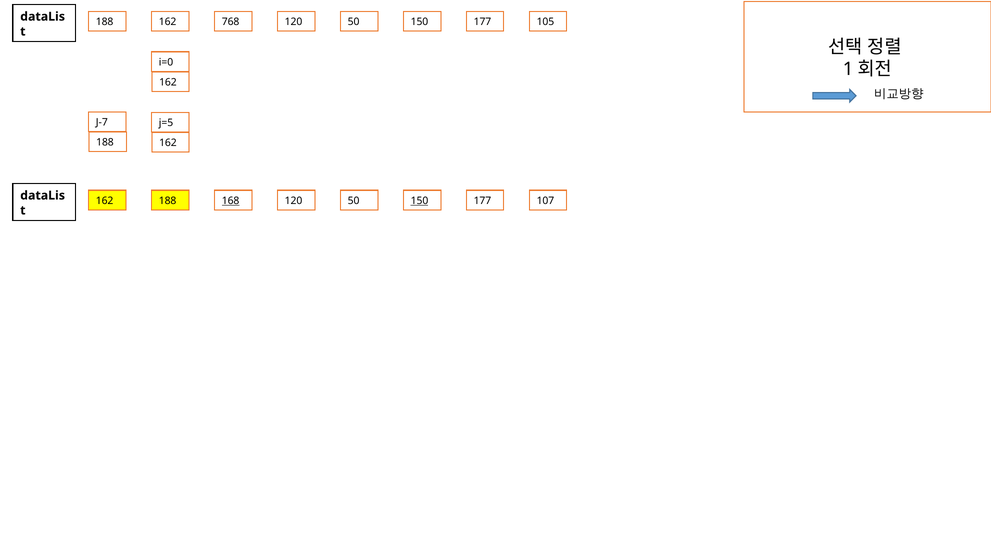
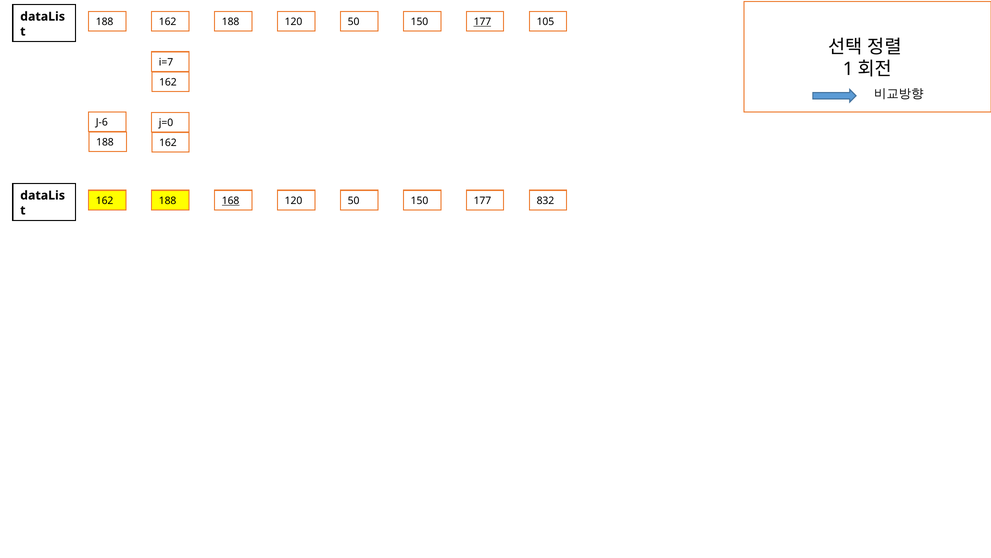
162 768: 768 -> 188 (231, 22)
177 underline: none -> present (482, 22)
i=0: i=0 -> i=7 (166, 62)
J-7: J-7 -> J-6 (102, 122)
j=5: j=5 -> j=0 (166, 123)
150 underline: present -> none (419, 201)
107: 107 -> 832 (545, 201)
